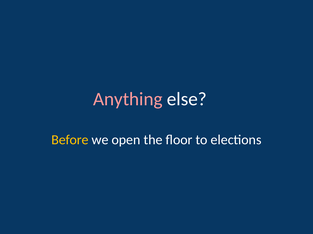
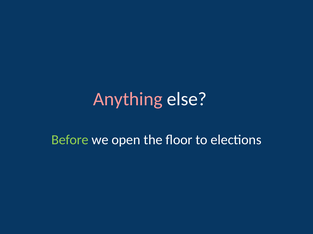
Before colour: yellow -> light green (70, 140)
